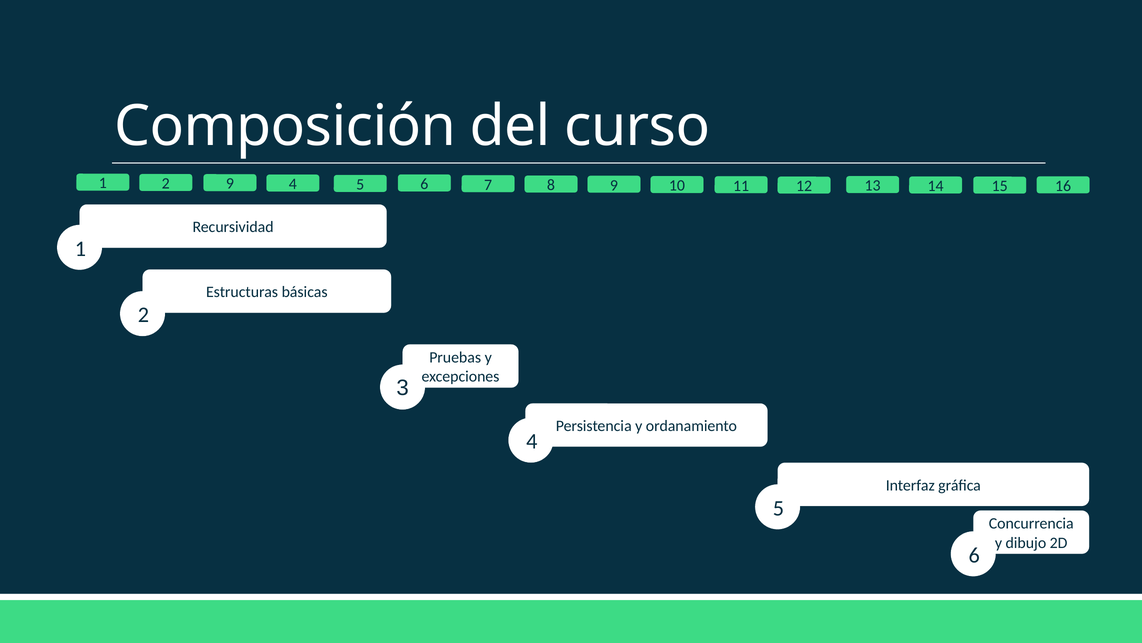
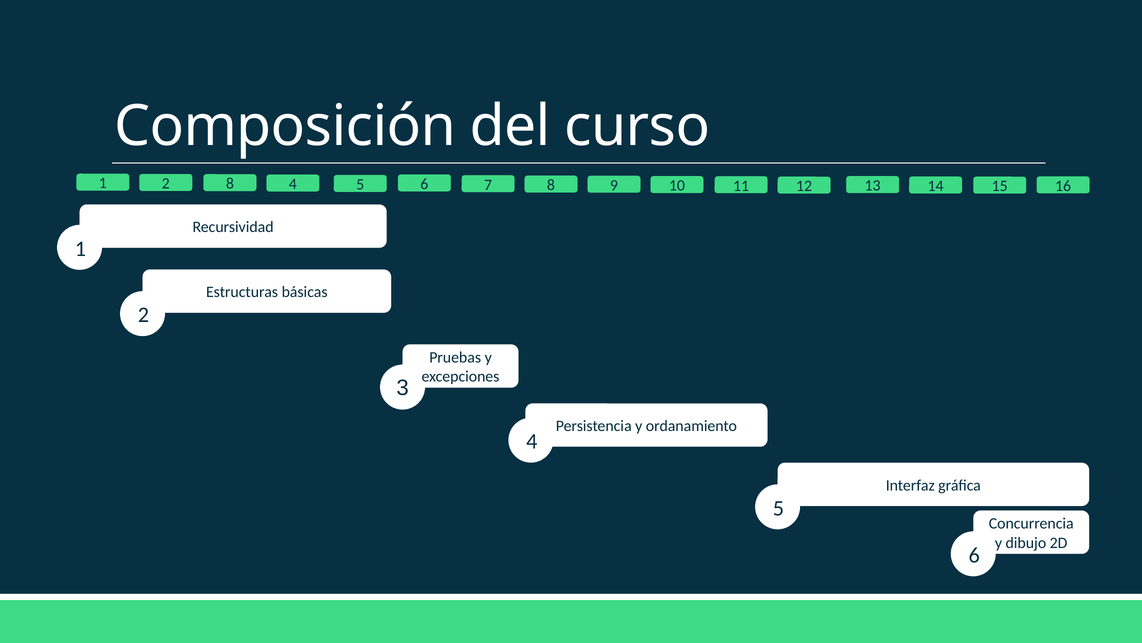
2 9: 9 -> 8 (230, 184)
